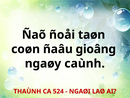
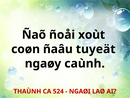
taøn: taøn -> xoùt (92, 35)
gioâng: gioâng -> tuyeät (96, 49)
